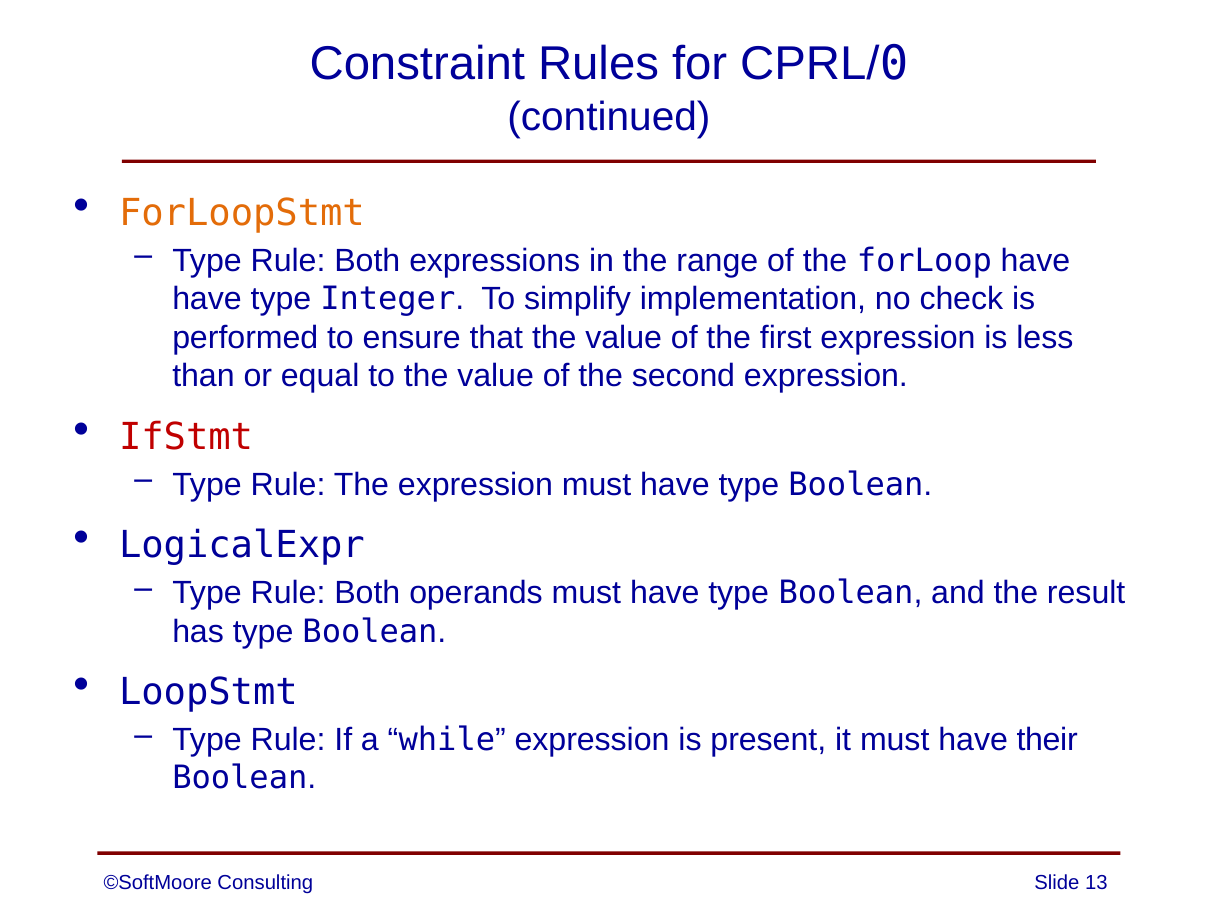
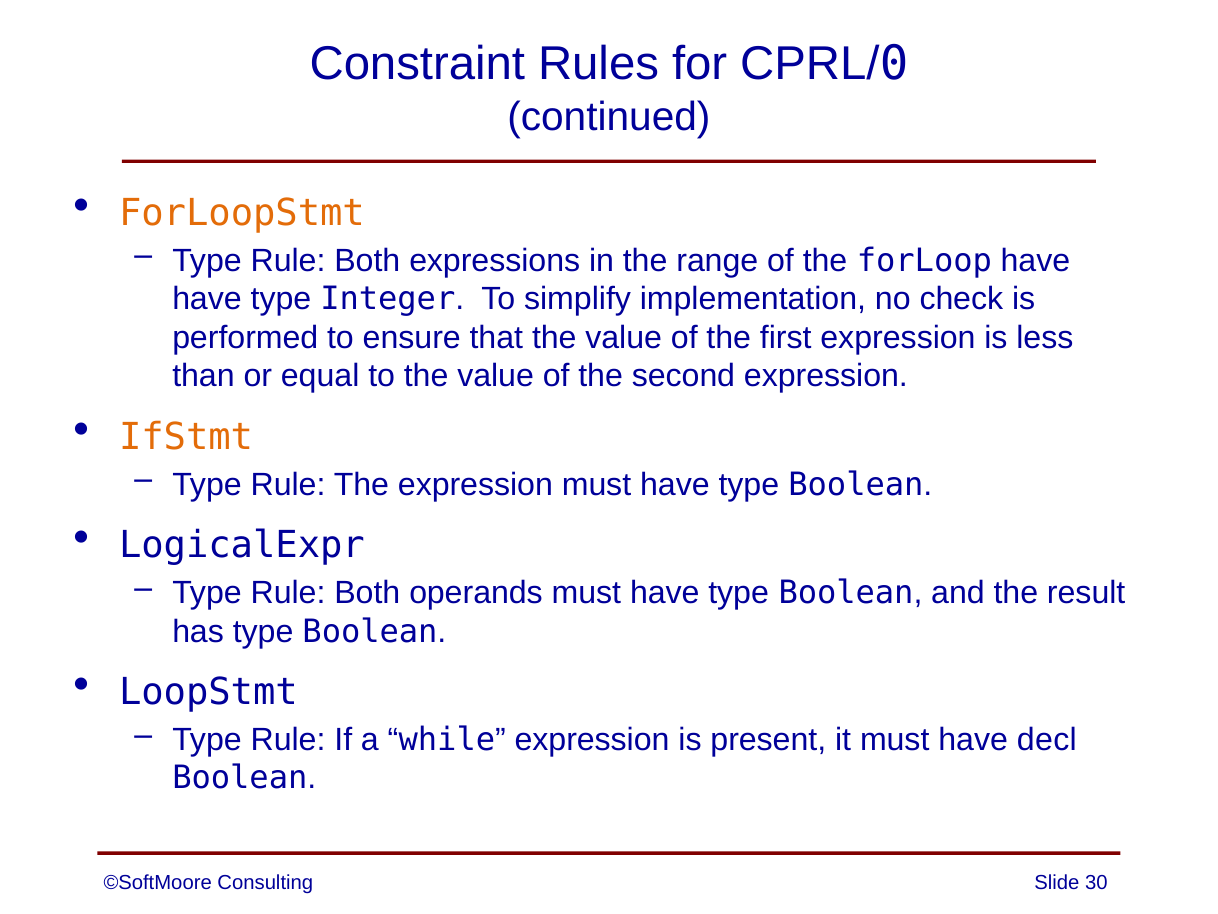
IfStmt colour: red -> orange (186, 437)
their: their -> decl (1047, 739)
13: 13 -> 30 (1096, 882)
